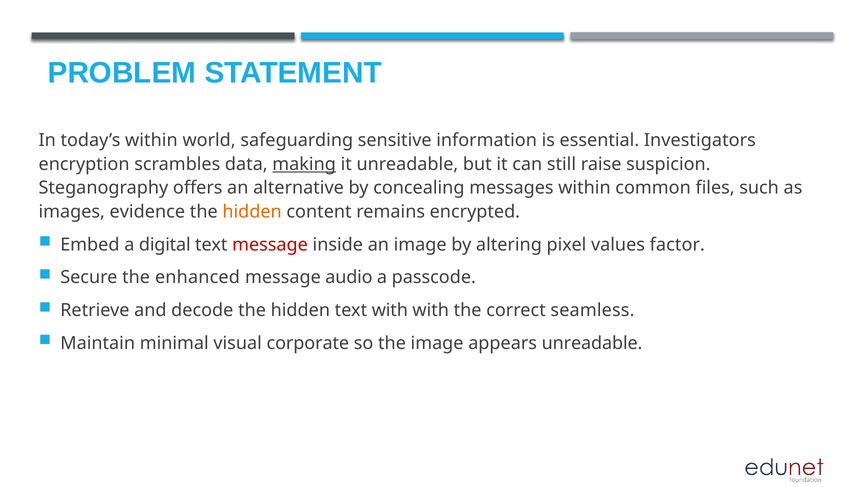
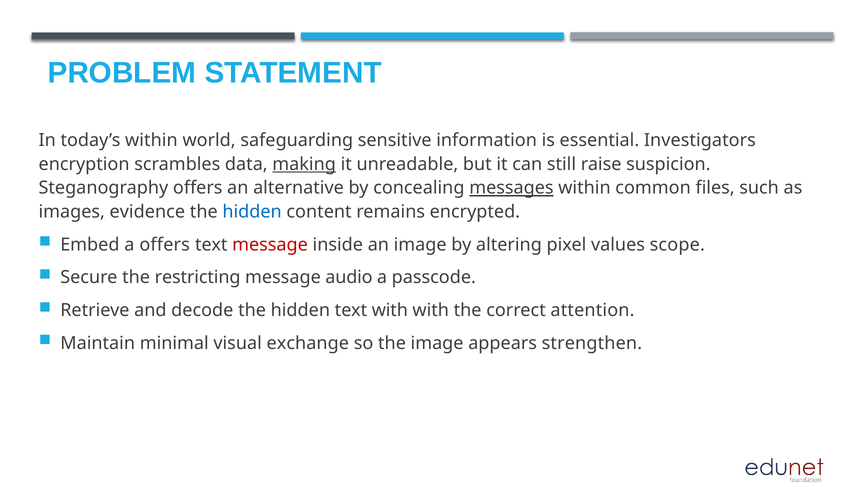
messages underline: none -> present (511, 188)
hidden colour: orange -> blue (252, 212)
a digital: digital -> offers (165, 244)
factor: factor -> scope (677, 244)
enhanced: enhanced -> restricting (198, 277)
seamless: seamless -> attention (592, 310)
corporate: corporate -> exchange (308, 343)
appears unreadable: unreadable -> strengthen (592, 343)
